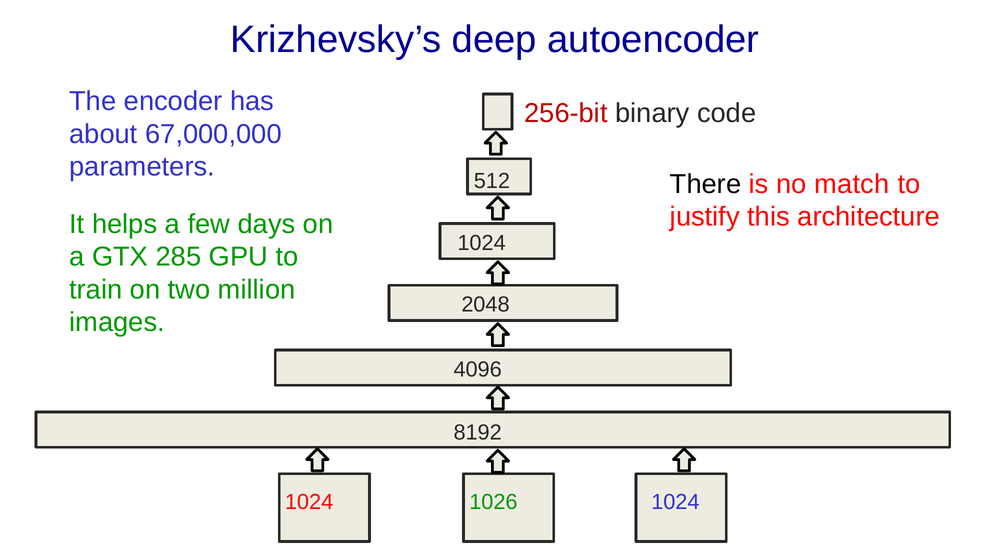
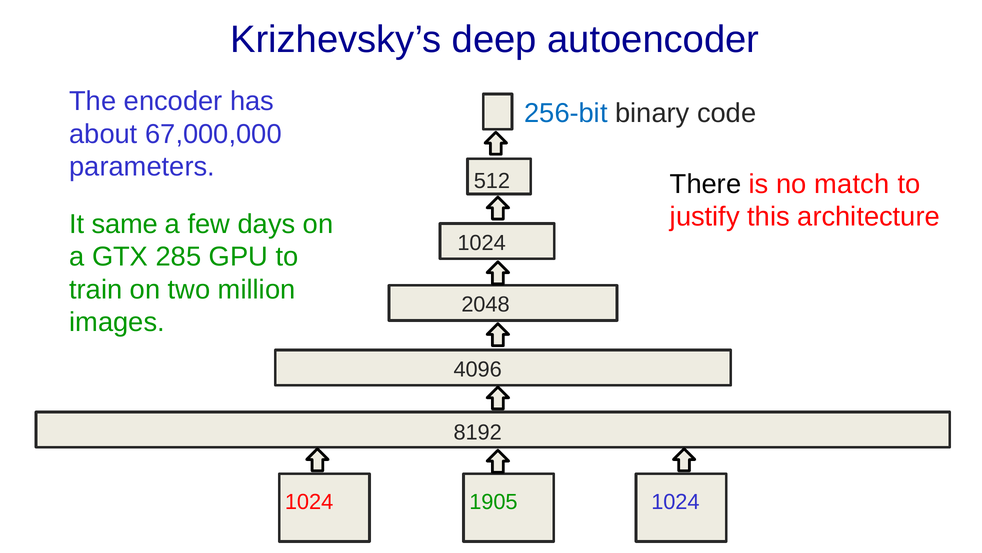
256-bit colour: red -> blue (566, 113)
helps: helps -> same (125, 224)
1026: 1026 -> 1905 (493, 501)
